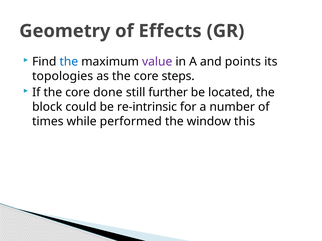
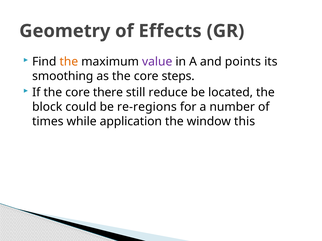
the colour: blue -> orange (69, 62)
topologies: topologies -> smoothing (63, 76)
done: done -> there (108, 93)
further: further -> reduce (168, 93)
re-intrinsic: re-intrinsic -> re-regions (147, 107)
performed: performed -> application (131, 122)
